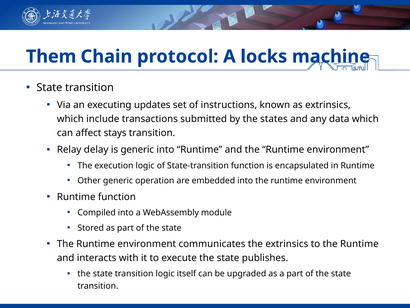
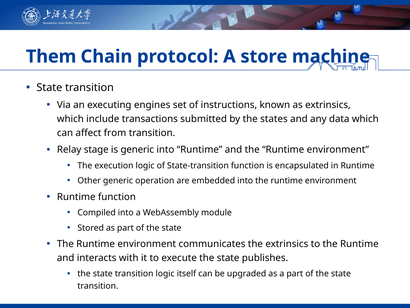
locks: locks -> store (264, 56)
updates: updates -> engines (152, 105)
stays: stays -> from (115, 133)
delay: delay -> stage (96, 150)
